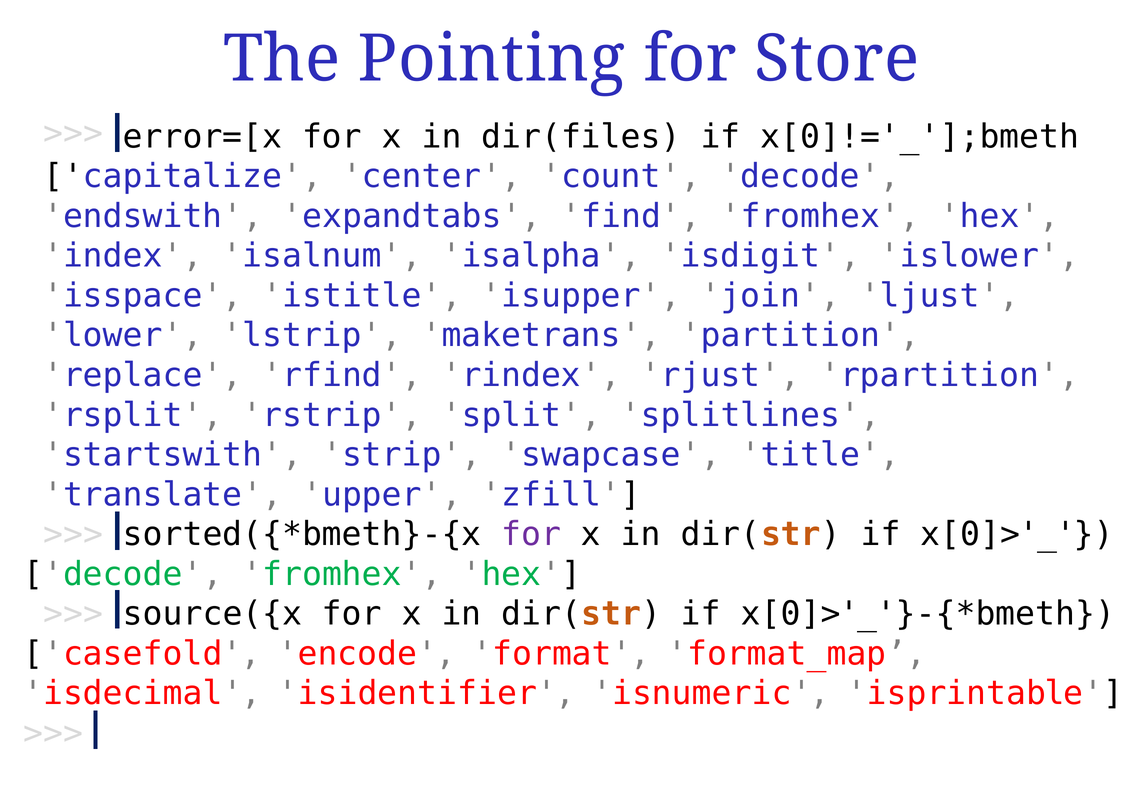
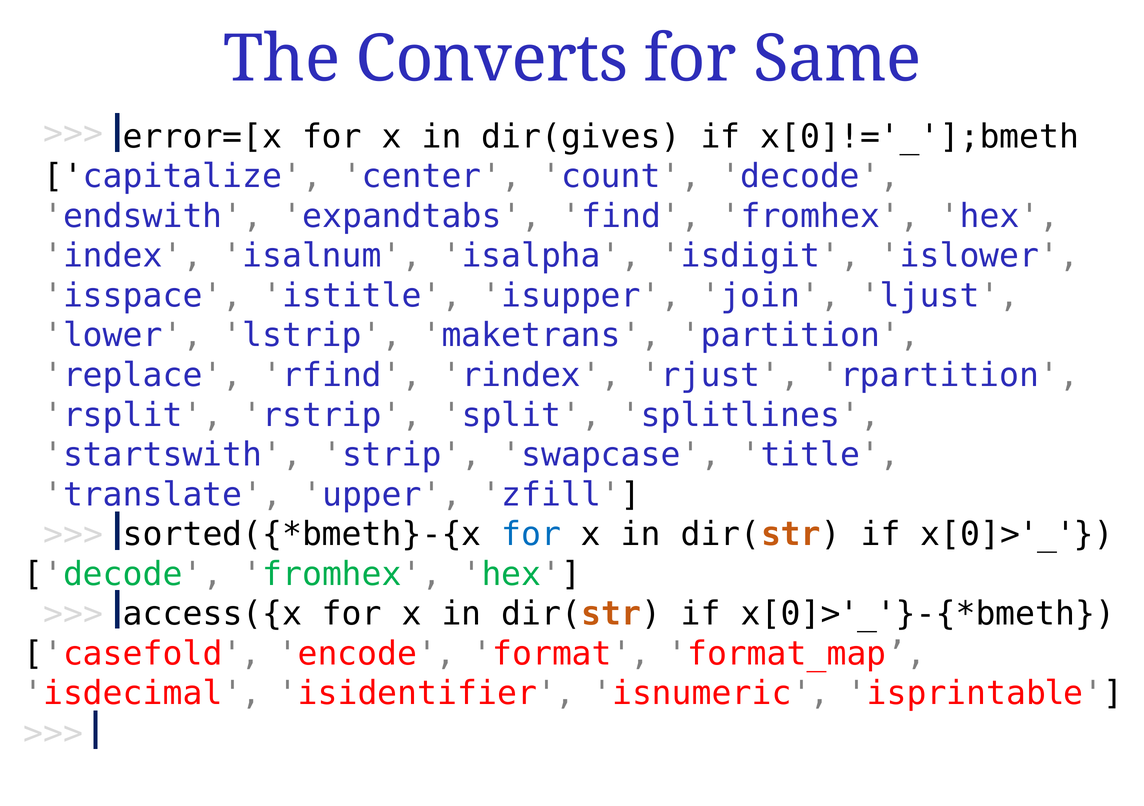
Pointing: Pointing -> Converts (492, 59)
Store: Store -> Same (837, 59)
dir(files: dir(files -> dir(gives (581, 137)
for colour: purple -> blue (531, 534)
source({x: source({x -> access({x (213, 614)
